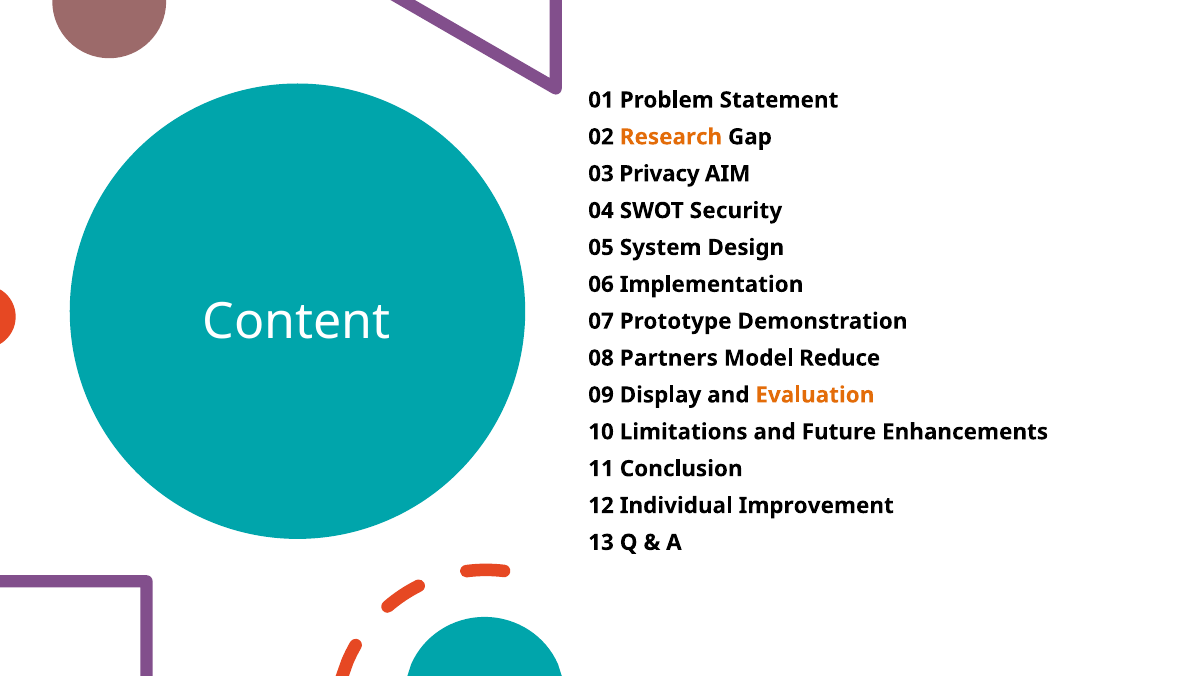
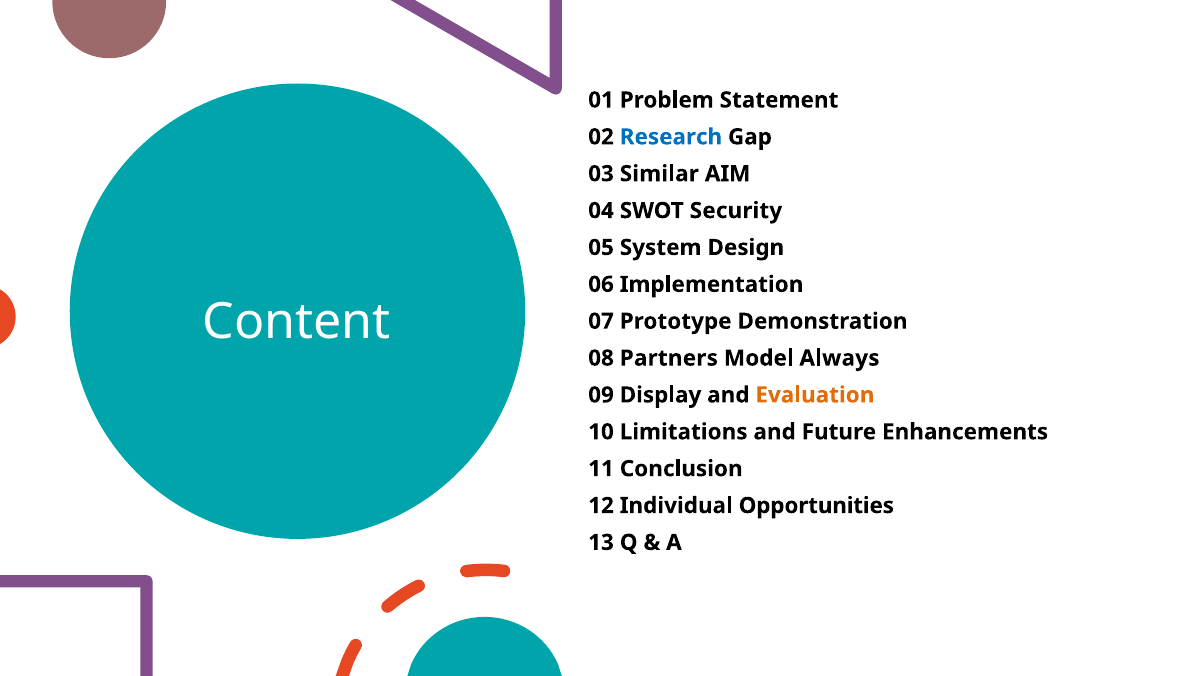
Research colour: orange -> blue (671, 137)
Privacy: Privacy -> Similar (659, 174)
Reduce: Reduce -> Always (839, 358)
Improvement: Improvement -> Opportunities (816, 506)
